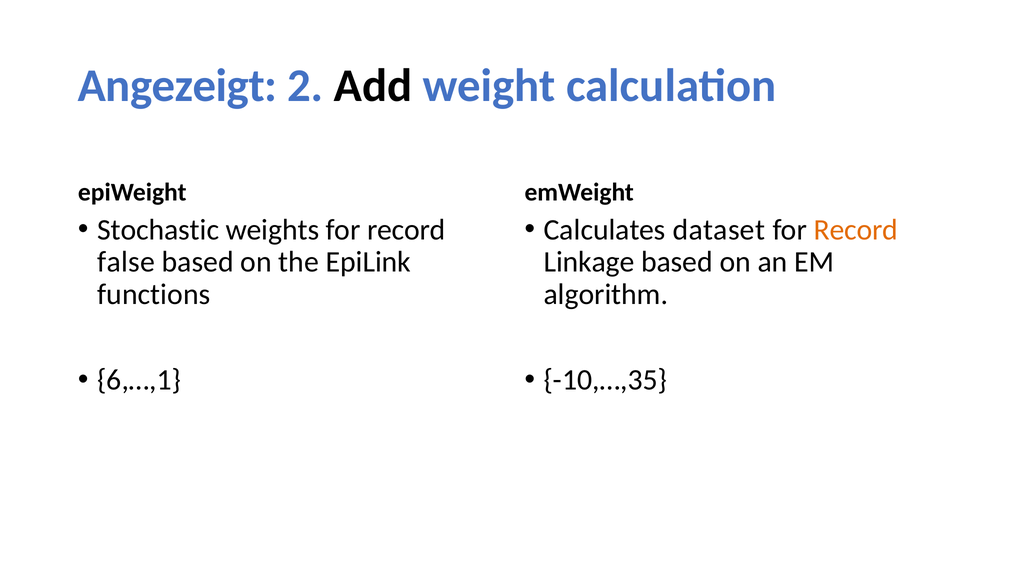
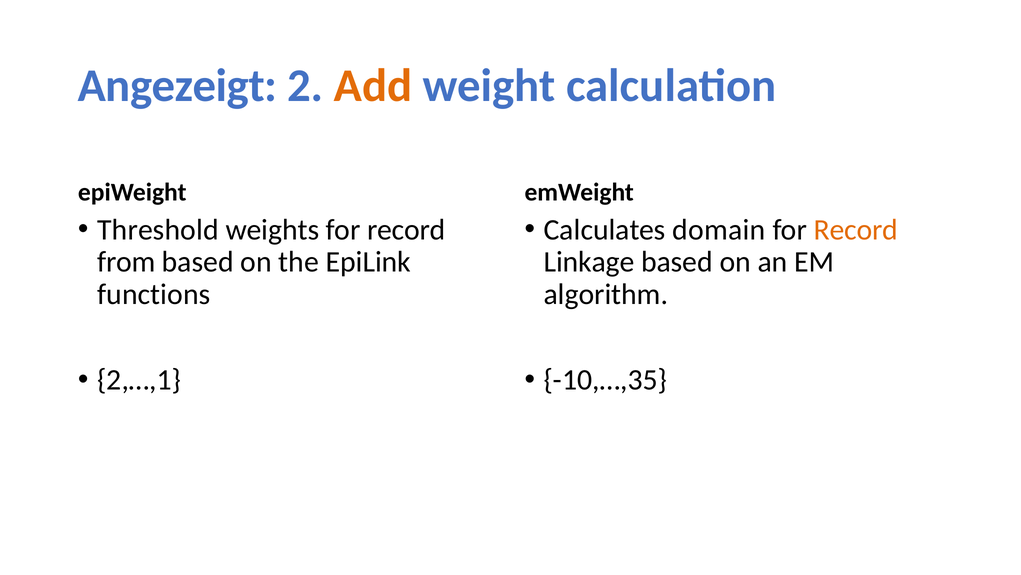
Add colour: black -> orange (373, 86)
Stochastic: Stochastic -> Threshold (158, 230)
dataset: dataset -> domain (719, 230)
false: false -> from (126, 262)
6,…,1: 6,…,1 -> 2,…,1 (139, 379)
